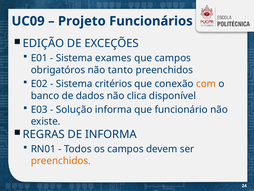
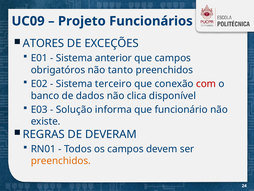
EDIÇÃO: EDIÇÃO -> ATORES (43, 43)
exames: exames -> anterior (113, 58)
critérios: critérios -> terceiro (113, 84)
com colour: orange -> red (206, 84)
DE INFORMA: INFORMA -> DEVERAM (111, 134)
